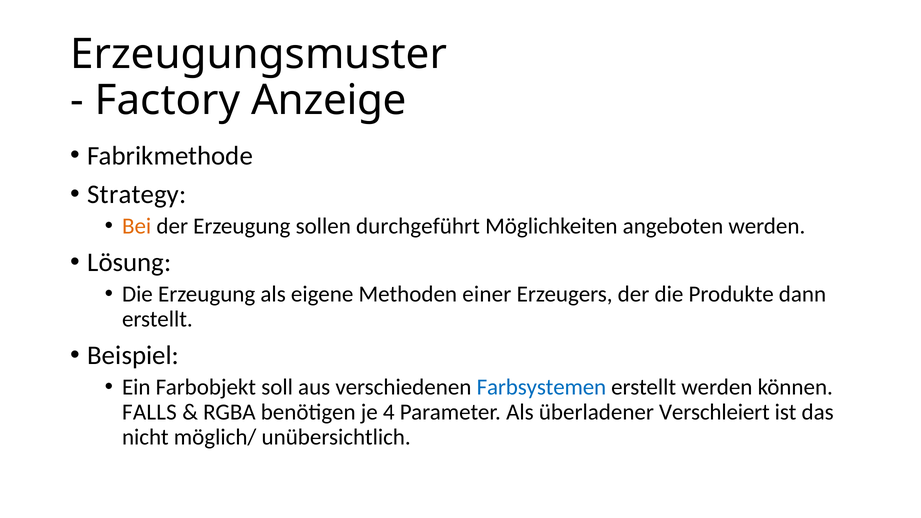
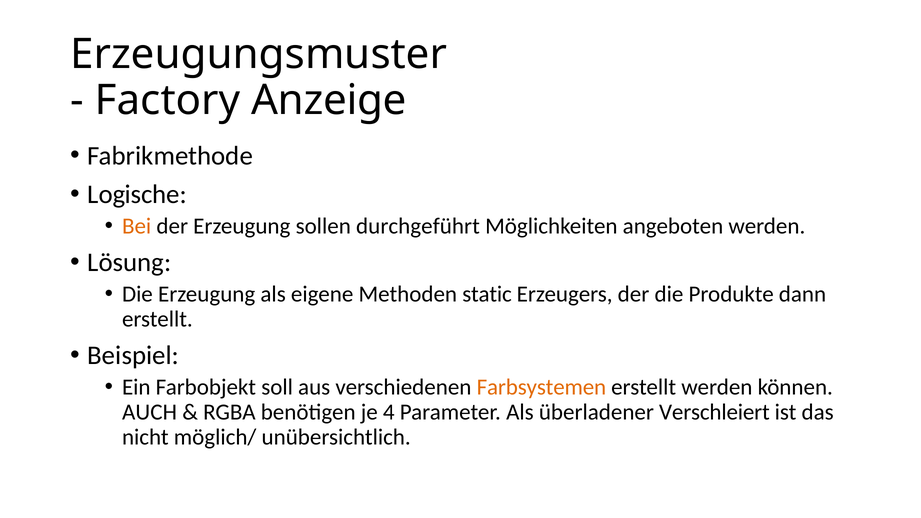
Strategy: Strategy -> Logische (137, 194)
einer: einer -> static (487, 294)
Farbsystemen colour: blue -> orange (541, 387)
FALLS: FALLS -> AUCH (150, 412)
